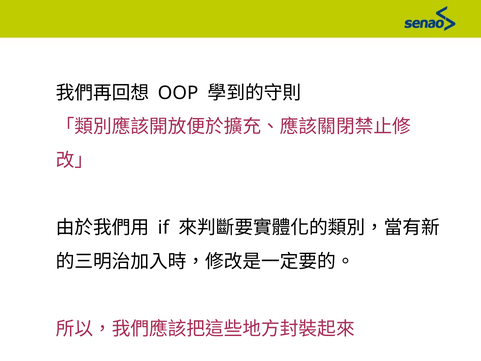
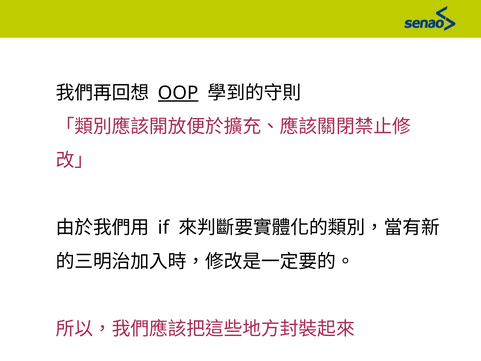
OOP underline: none -> present (178, 93)
